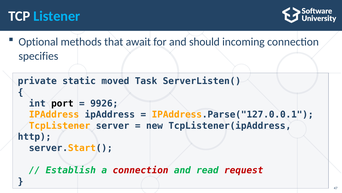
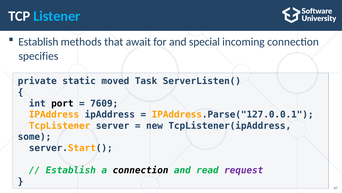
Optional: Optional -> Establish (38, 42)
should: should -> special (204, 42)
9926: 9926 -> 7609 (104, 103)
http: http -> some (34, 136)
connection colour: red -> black (141, 170)
request colour: red -> purple (244, 170)
